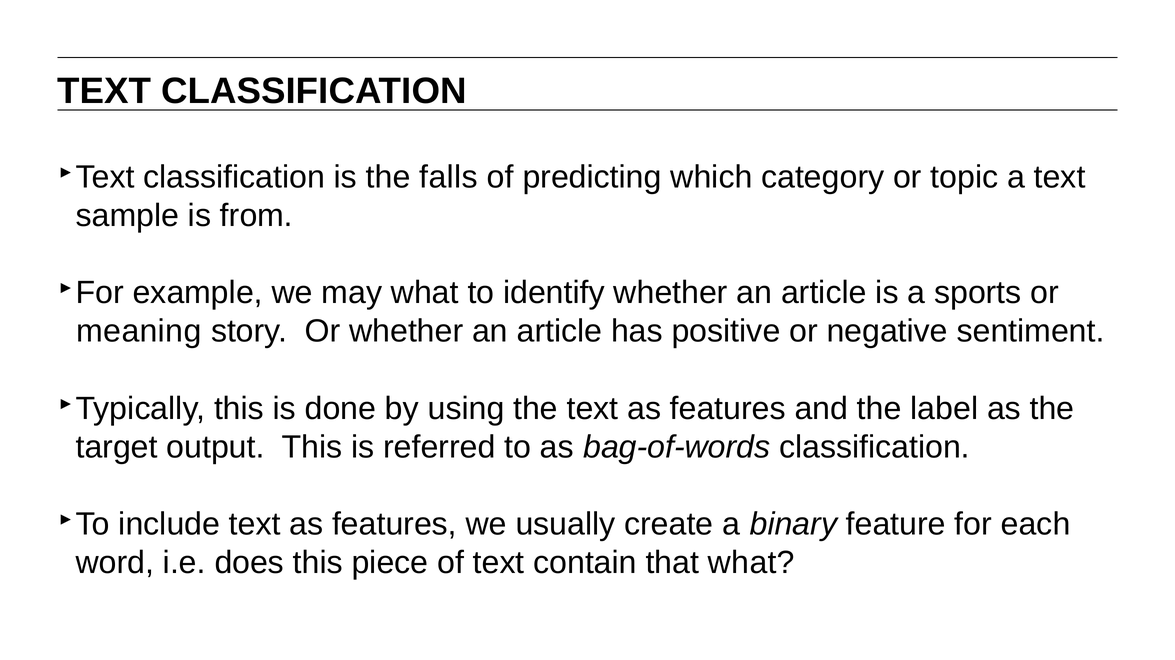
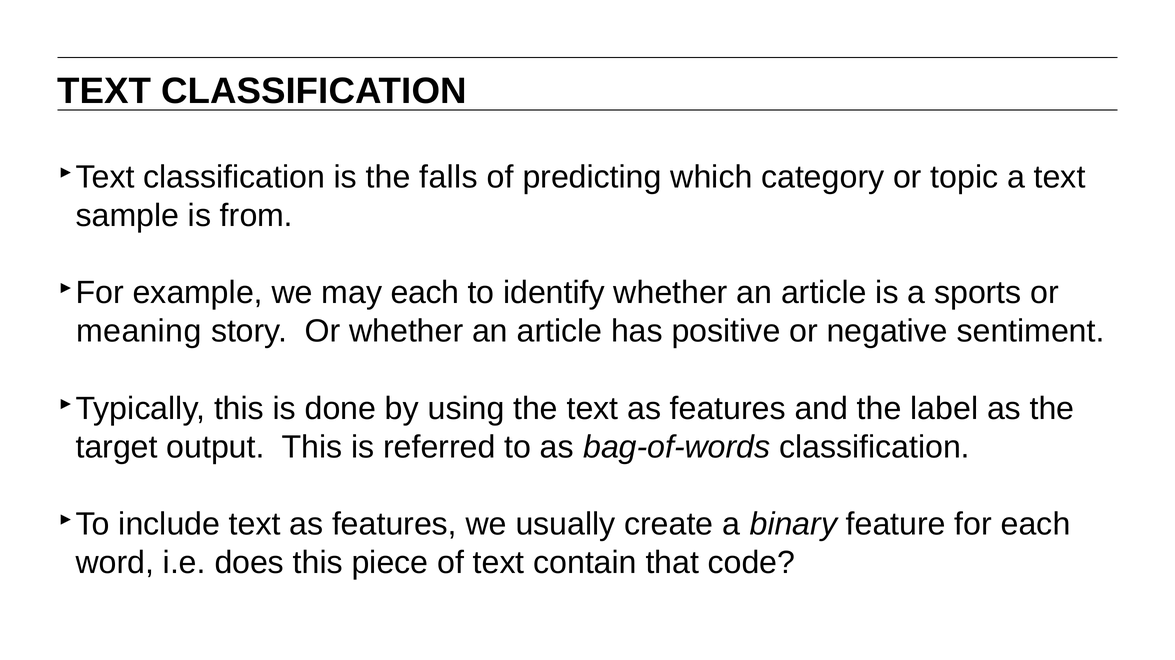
may what: what -> each (425, 293)
that what: what -> code (752, 563)
